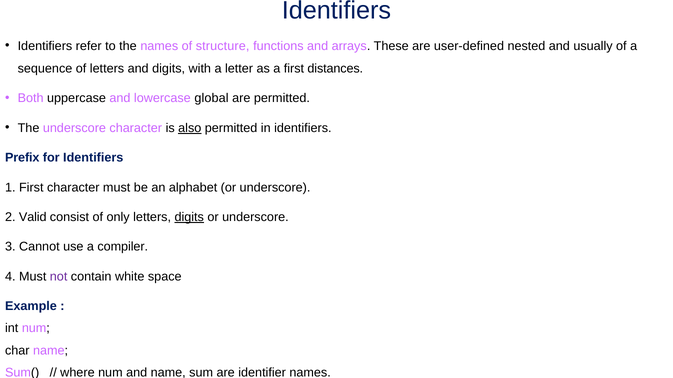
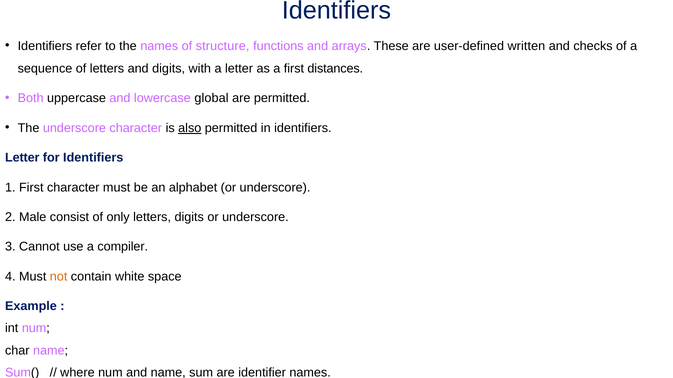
nested: nested -> written (526, 46)
usually: usually -> checks (593, 46)
Prefix: Prefix -> Letter (22, 158)
Valid: Valid -> Male (33, 217)
digits underline: present -> none (189, 217)
not colour: purple -> orange (59, 277)
